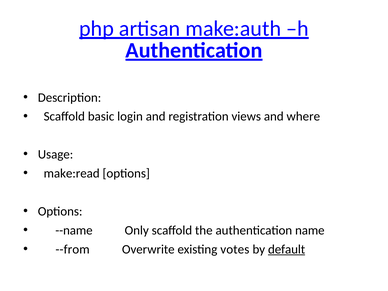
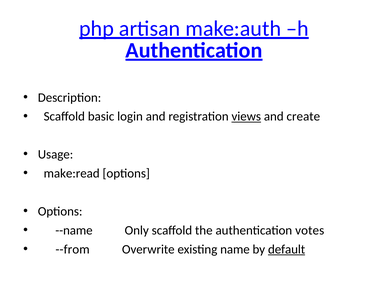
views underline: none -> present (246, 116)
where: where -> create (303, 116)
name: name -> votes (310, 230)
votes: votes -> name (235, 249)
